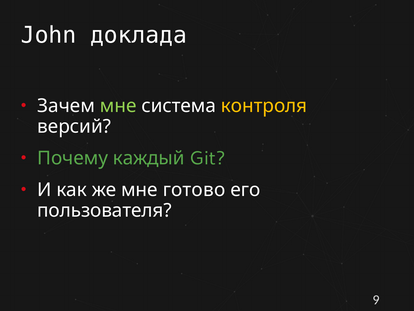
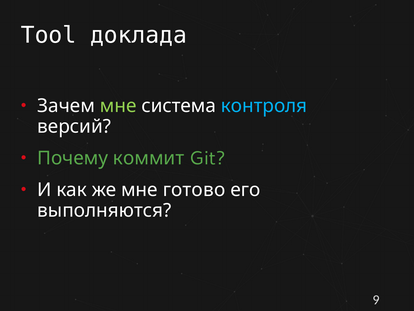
John: John -> Tool (49, 35)
контроля colour: yellow -> light blue (264, 106)
каждый: каждый -> коммит (149, 158)
пользователя: пользователя -> выполняются (104, 210)
